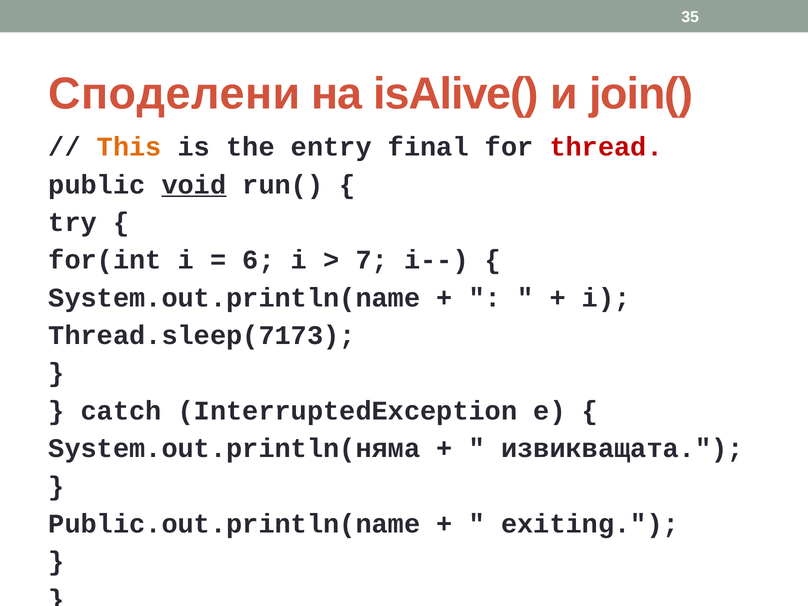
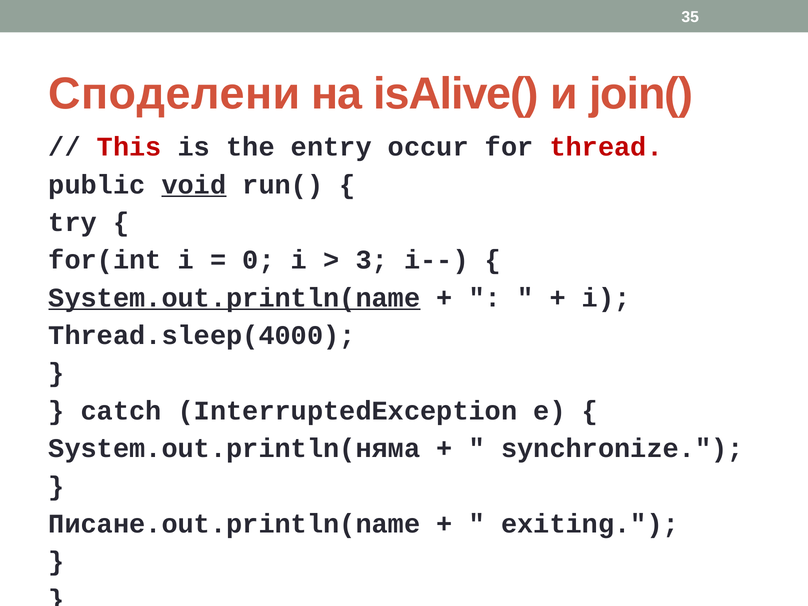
This colour: orange -> red (129, 147)
final: final -> occur (428, 147)
6: 6 -> 0 (259, 260)
7: 7 -> 3 (372, 260)
System.out.println(name underline: none -> present (234, 298)
Thread.sleep(7173: Thread.sleep(7173 -> Thread.sleep(4000 (202, 335)
извикващата: извикващата -> synchronize (622, 448)
Public.out.println(name: Public.out.println(name -> Писане.out.println(name (234, 524)
